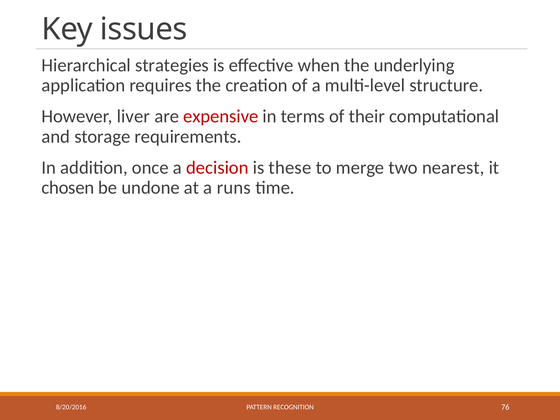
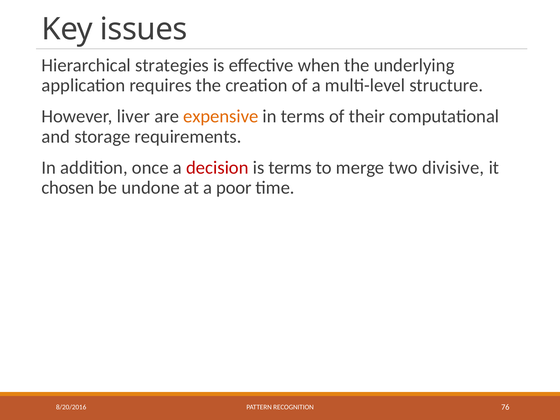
expensive colour: red -> orange (221, 116)
is these: these -> terms (290, 168)
nearest: nearest -> divisive (453, 168)
runs: runs -> poor (234, 188)
